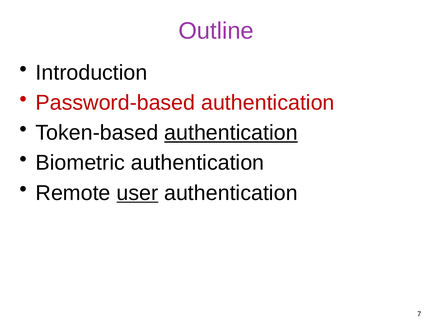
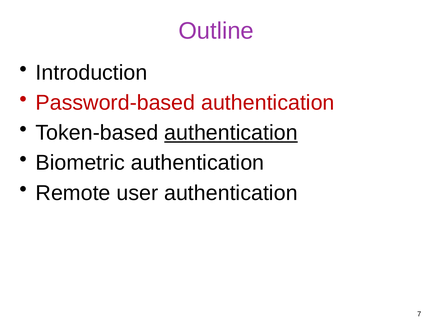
user underline: present -> none (137, 193)
